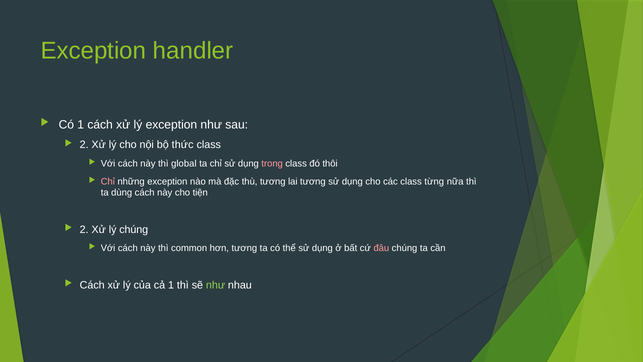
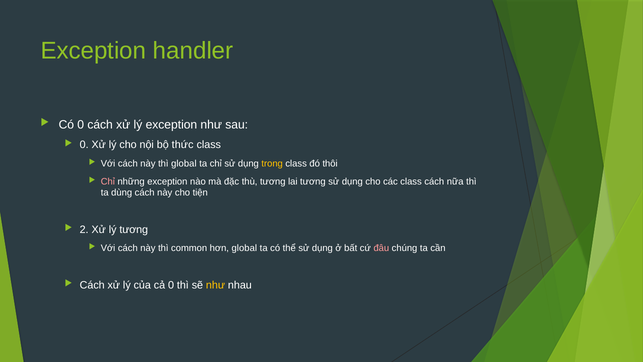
Có 1: 1 -> 0 (81, 124)
2: 2 -> 0 (84, 145)
trong colour: pink -> yellow (272, 163)
class từng: từng -> cách (434, 181)
lý chúng: chúng -> tương (134, 229)
hơn tương: tương -> global (244, 248)
cả 1: 1 -> 0 (171, 285)
như colour: light green -> yellow (216, 285)
